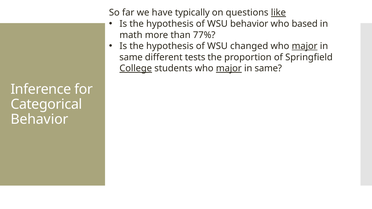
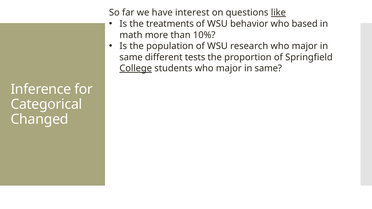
typically: typically -> interest (192, 13)
hypothesis: hypothesis -> treatments (170, 24)
77%: 77% -> 10% (204, 35)
hypothesis: hypothesis -> population (170, 46)
changed: changed -> research (249, 46)
major underline: present -> none (305, 46)
major underline: present -> none (229, 68)
Behavior: Behavior -> Changed (40, 119)
